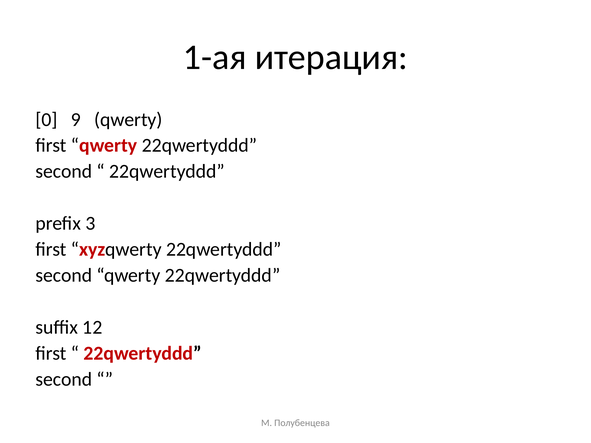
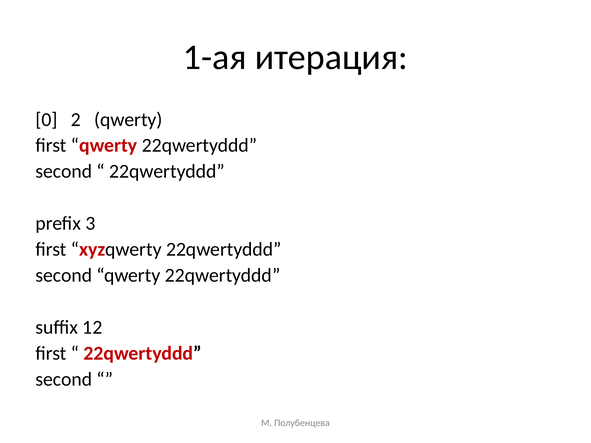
9: 9 -> 2 (76, 120)
